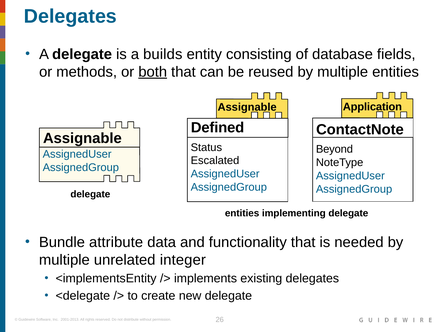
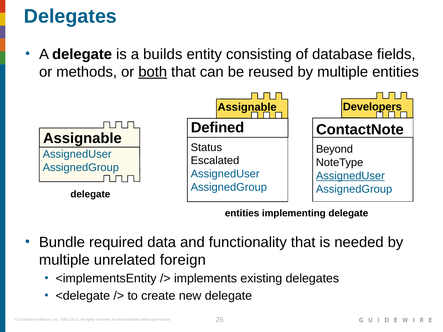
Application: Application -> Developers (372, 107)
AssignedUser underline: none -> present (350, 176)
attribute: attribute -> required (116, 242)
integer: integer -> foreign (183, 260)
